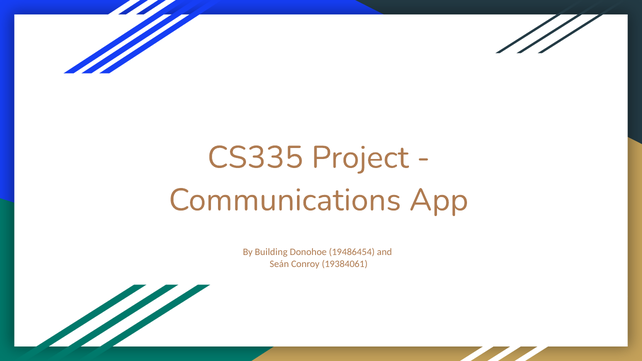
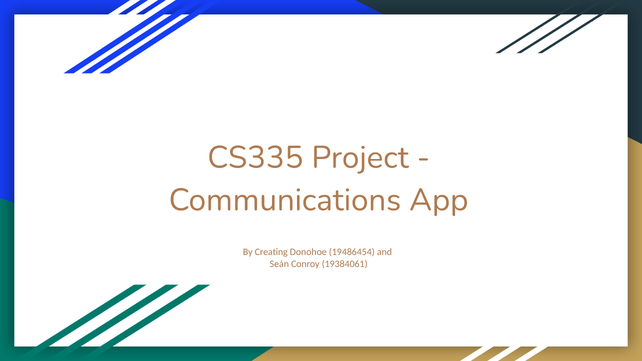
Building: Building -> Creating (271, 252)
